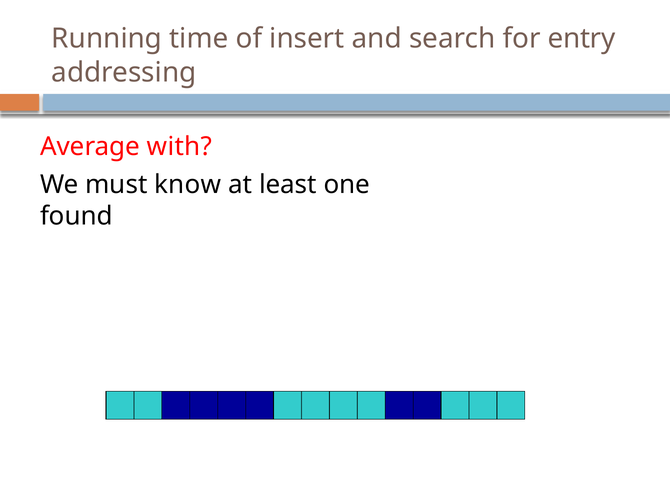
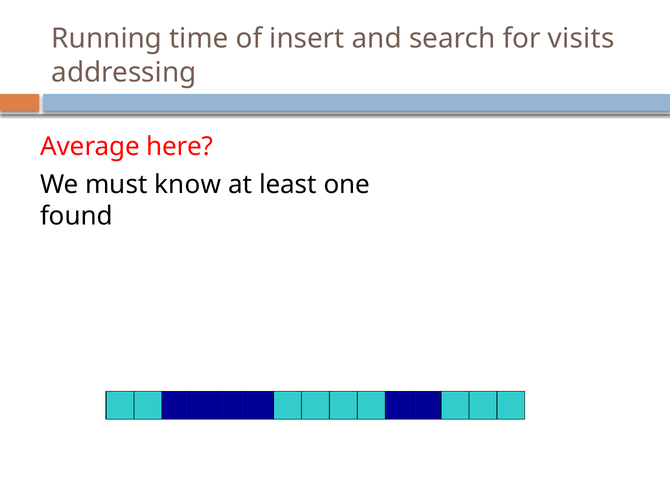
entry: entry -> visits (581, 39)
with: with -> here (180, 147)
